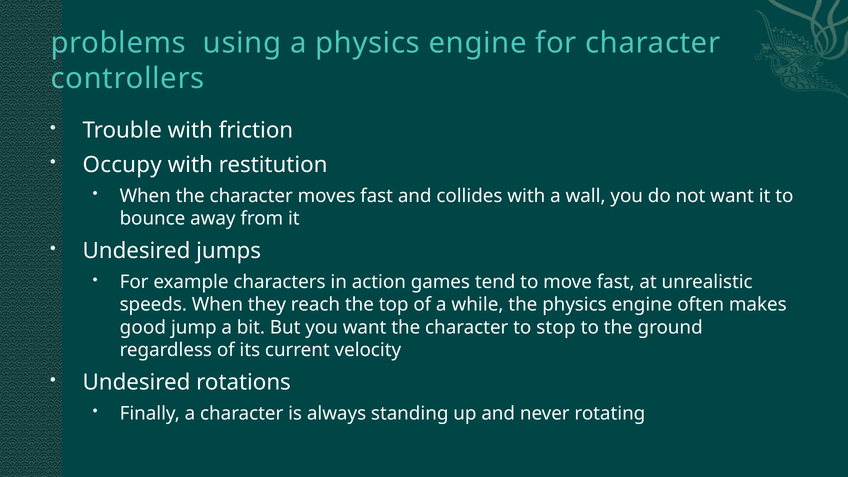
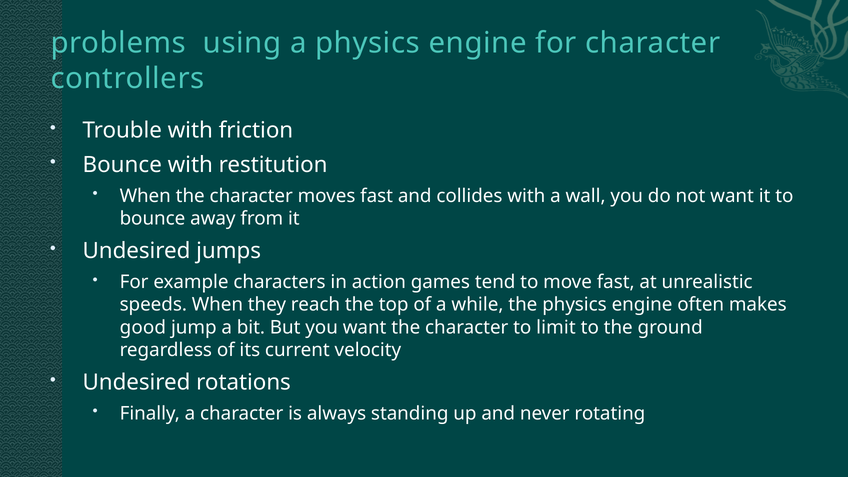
Occupy: Occupy -> Bounce (122, 165)
stop: stop -> limit (556, 327)
